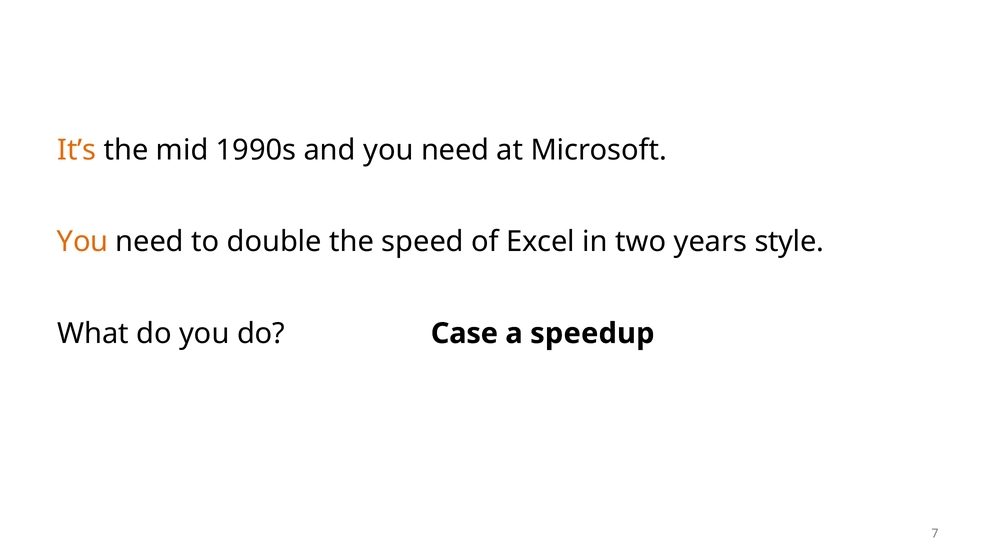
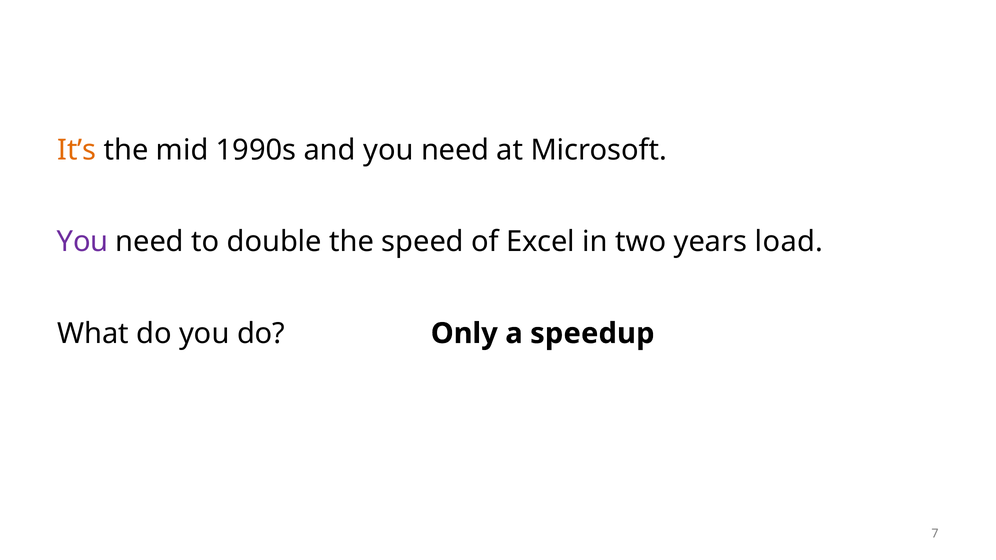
You colour: orange -> purple (83, 242)
style: style -> load (789, 242)
Case: Case -> Only (464, 334)
